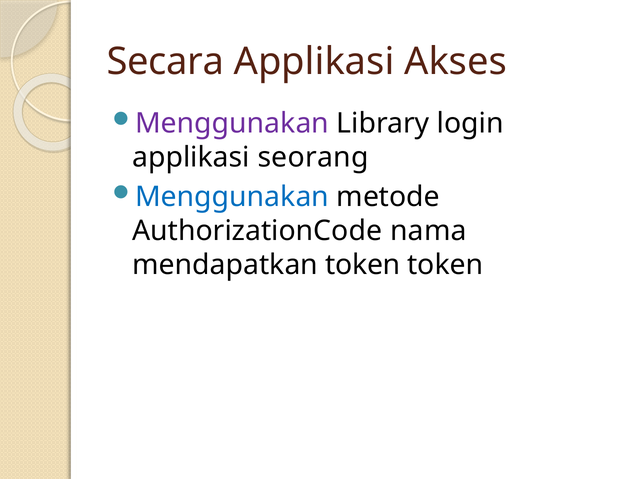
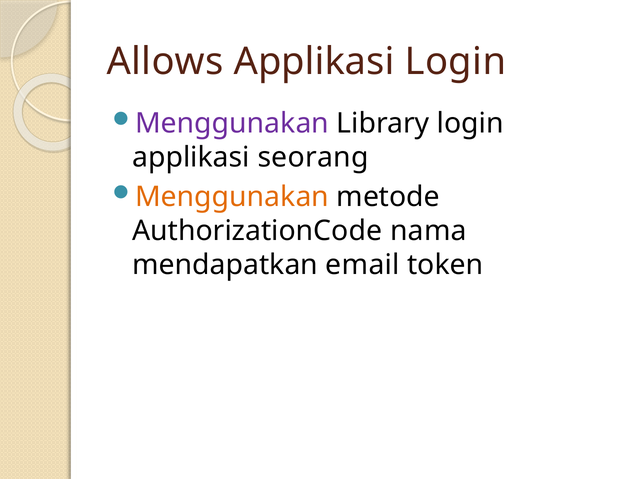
Secara: Secara -> Allows (165, 62)
Applikasi Akses: Akses -> Login (455, 62)
Menggunakan colour: blue -> orange (232, 197)
mendapatkan token: token -> email (363, 265)
